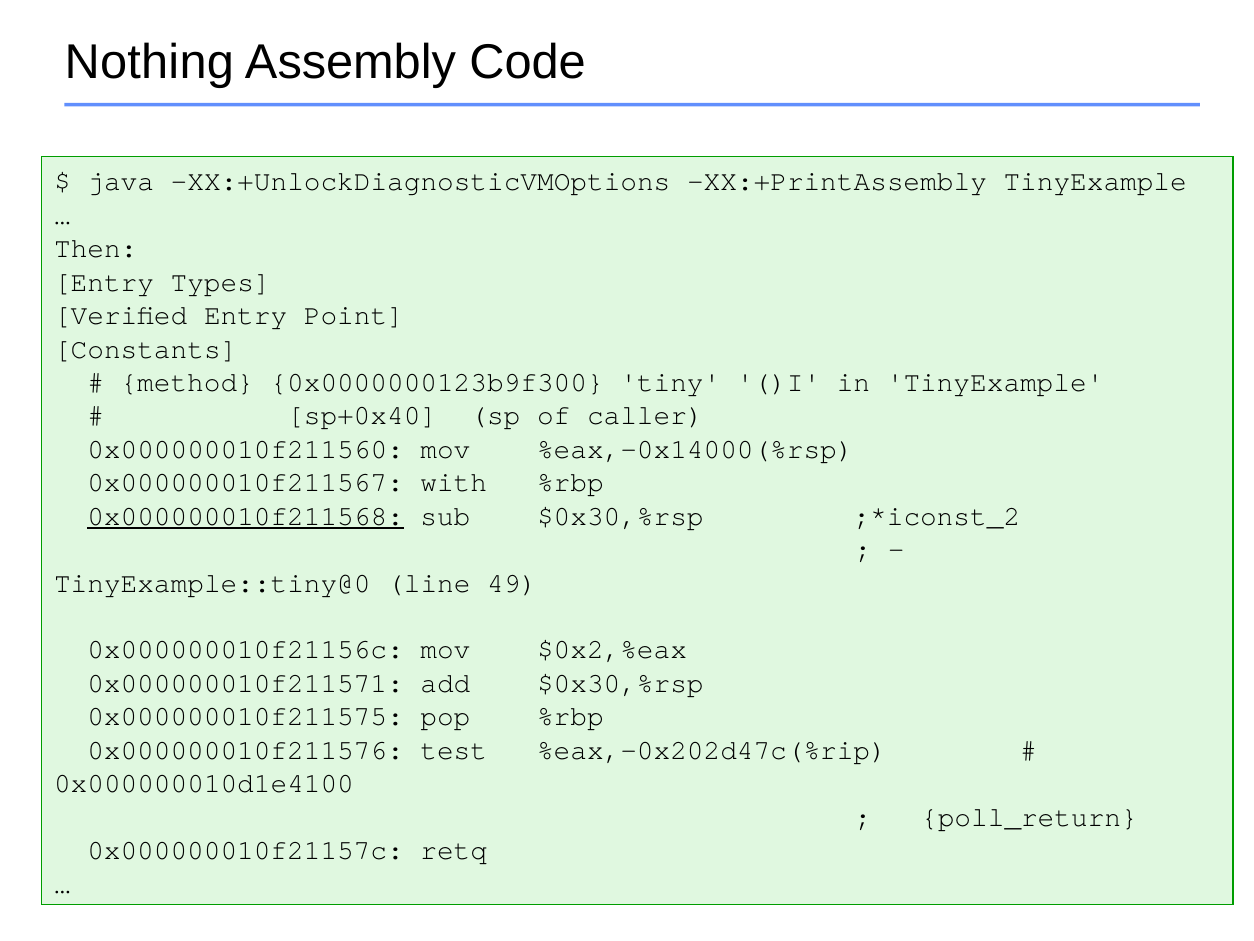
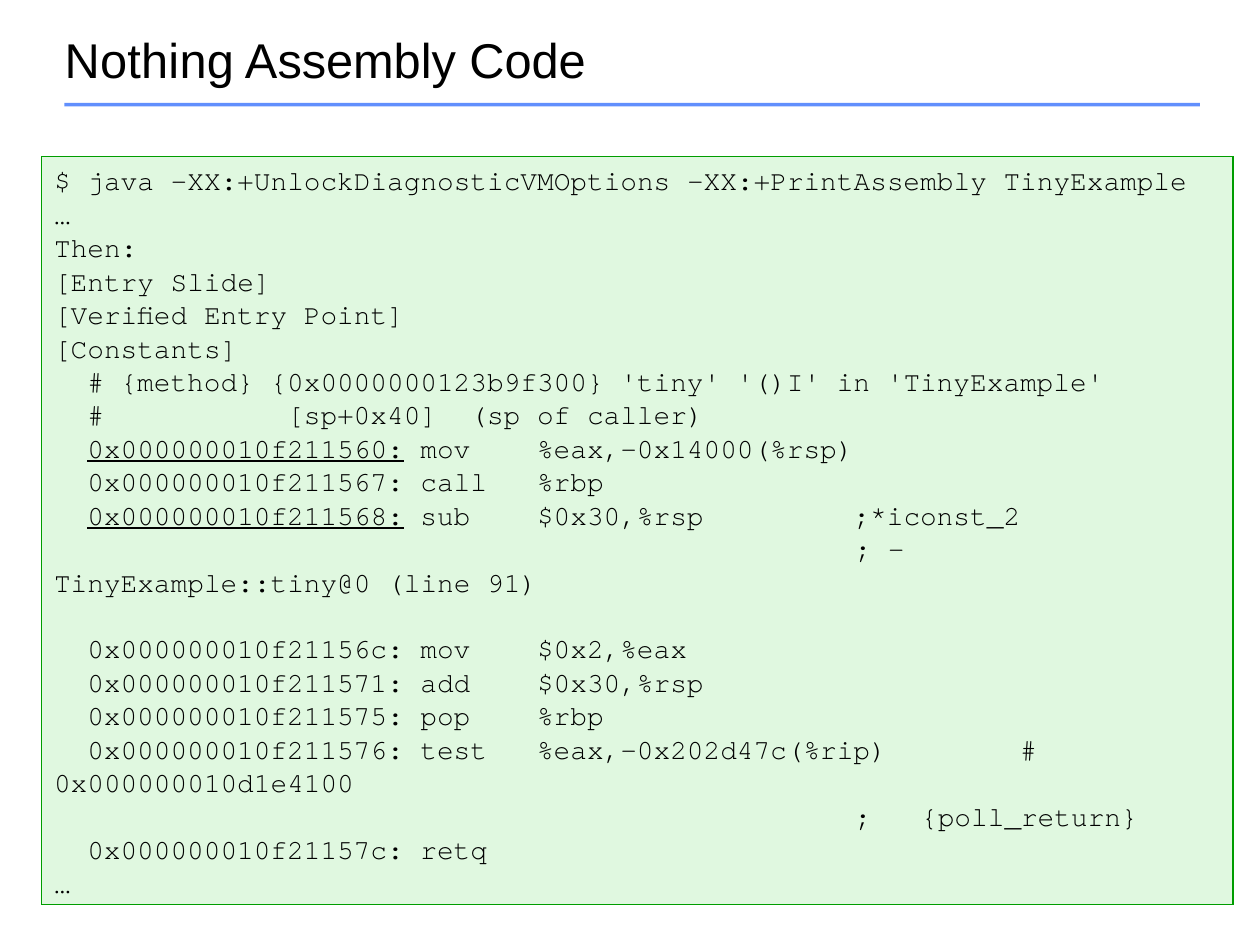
Types: Types -> Slide (221, 282)
0x000000010f211560 underline: none -> present (246, 449)
with: with -> call (454, 482)
49: 49 -> 91 (512, 583)
